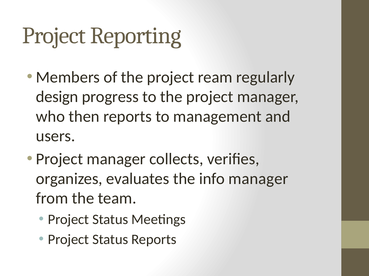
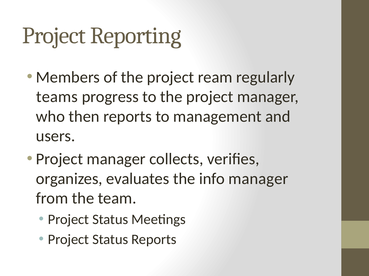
design: design -> teams (57, 97)
